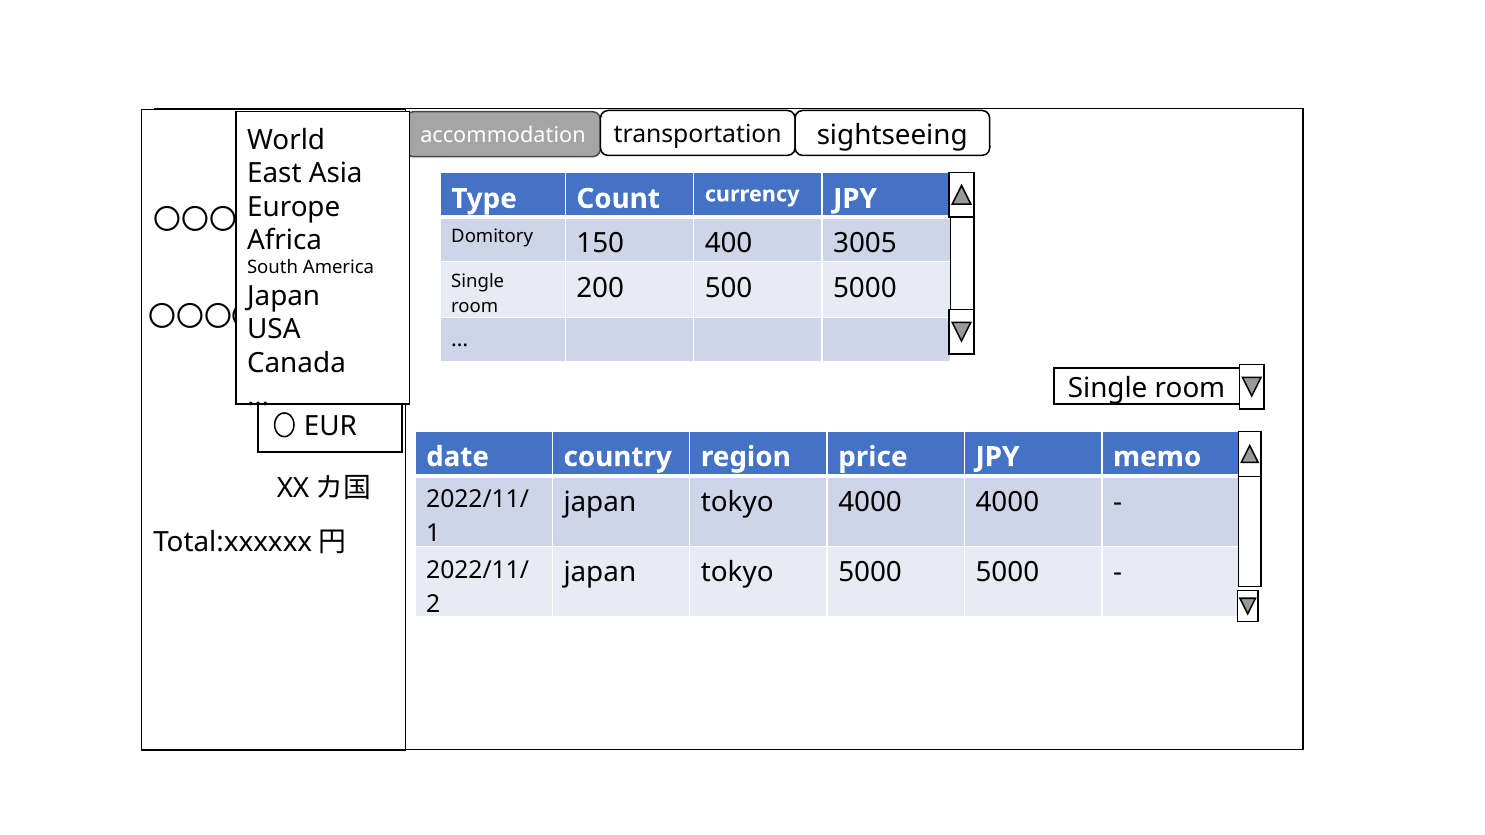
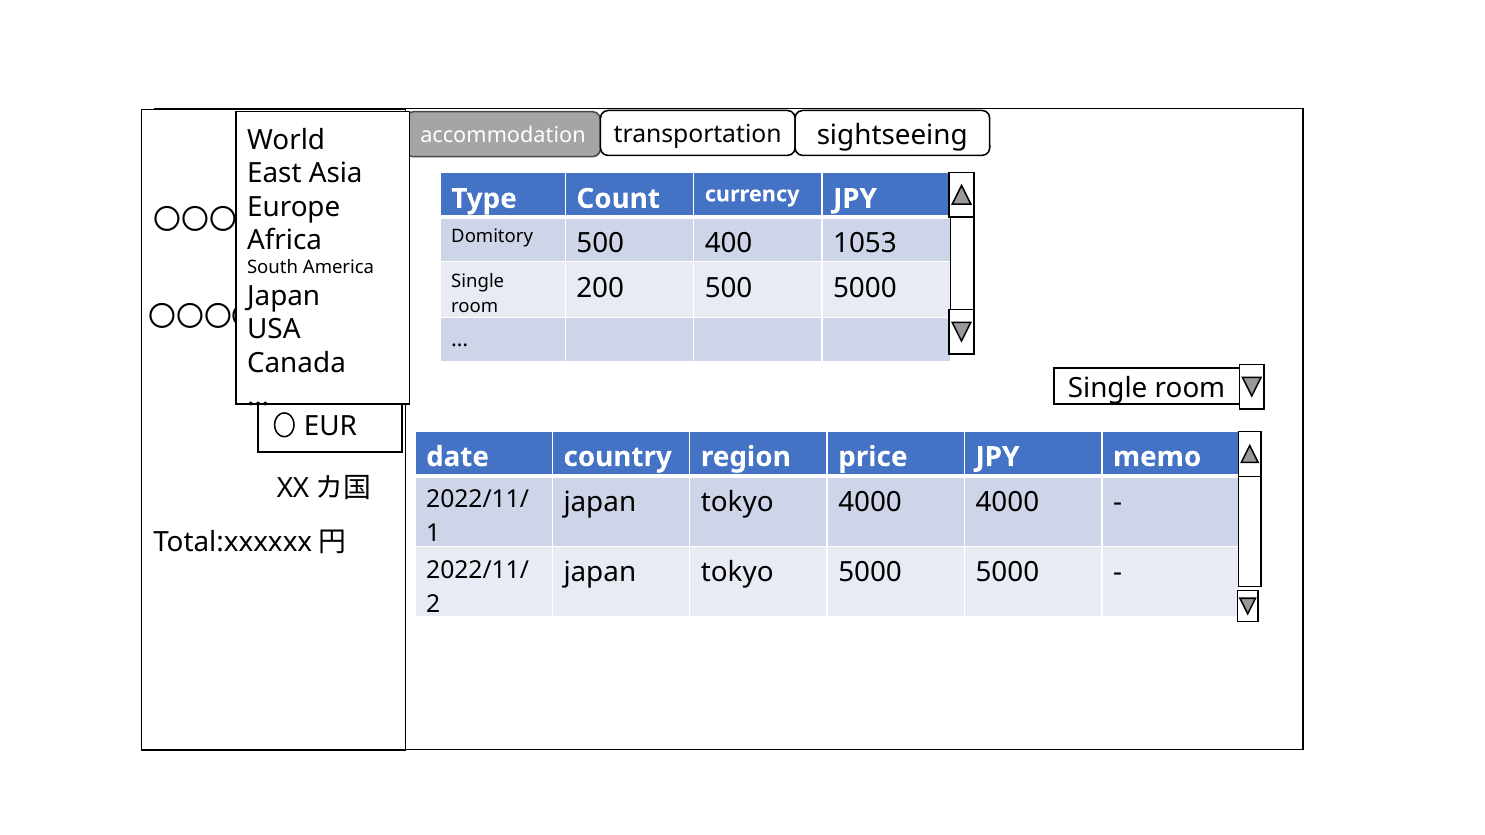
Domitory 150: 150 -> 500 (600, 243)
3005: 3005 -> 1053 (865, 243)
